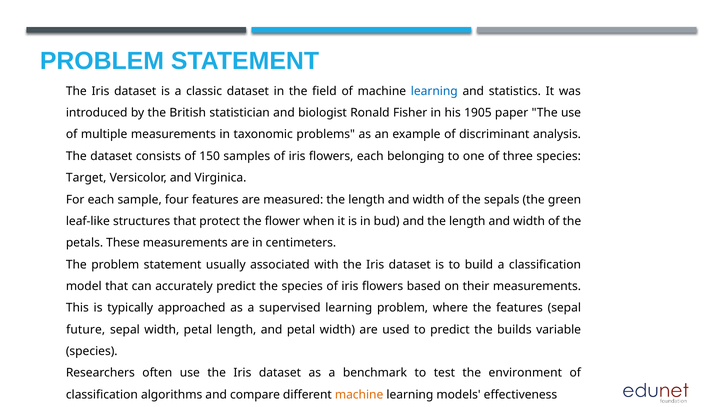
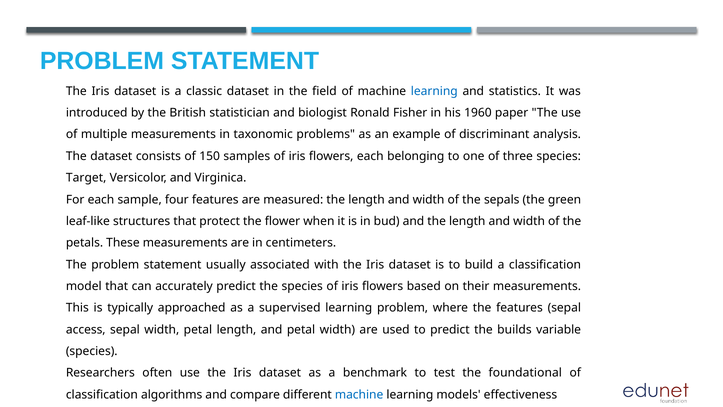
1905: 1905 -> 1960 (478, 113)
future: future -> access (86, 329)
environment: environment -> foundational (525, 373)
machine colour: orange -> blue (359, 394)
